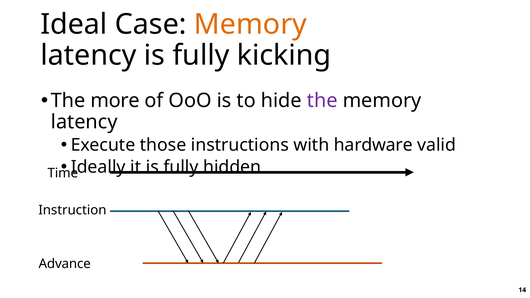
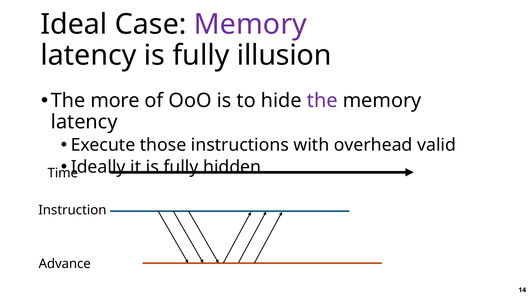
Memory colour: orange -> purple (250, 24)
kicking: kicking -> illusion (284, 55)
hardware: hardware -> overhead (373, 145)
